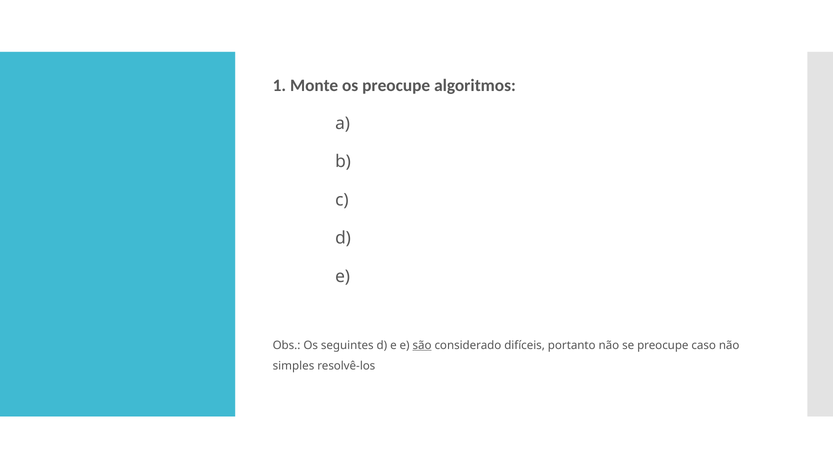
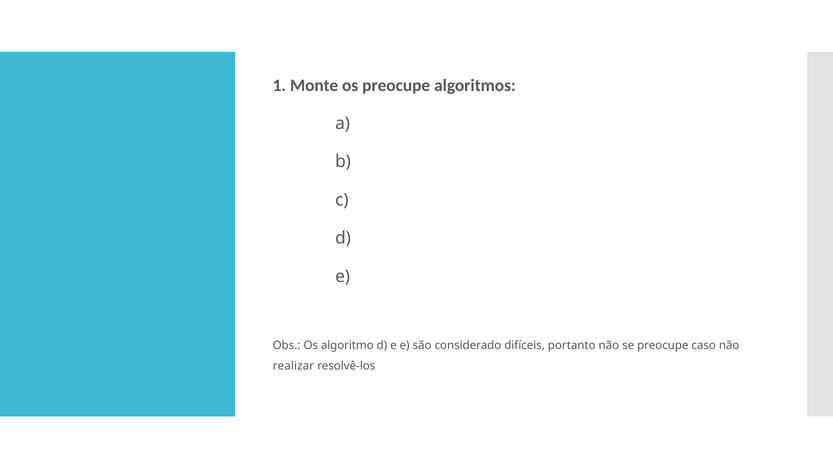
seguintes: seguintes -> algoritmo (347, 345)
são underline: present -> none (422, 345)
simples: simples -> realizar (293, 366)
